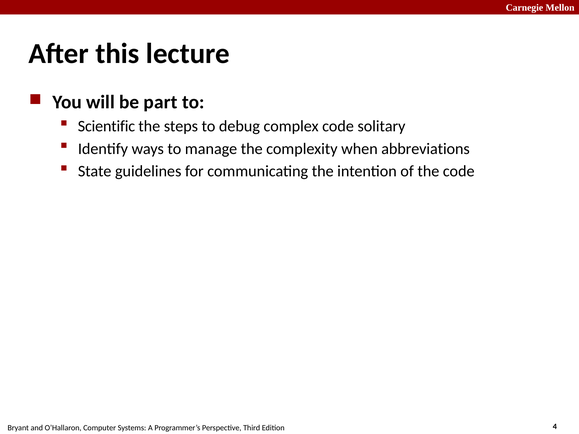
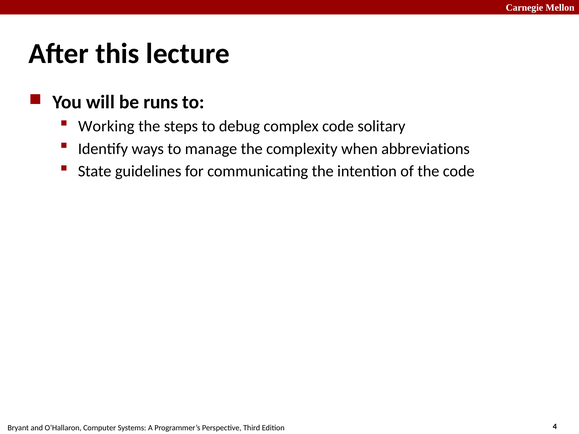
part: part -> runs (161, 102)
Scientific: Scientific -> Working (106, 126)
